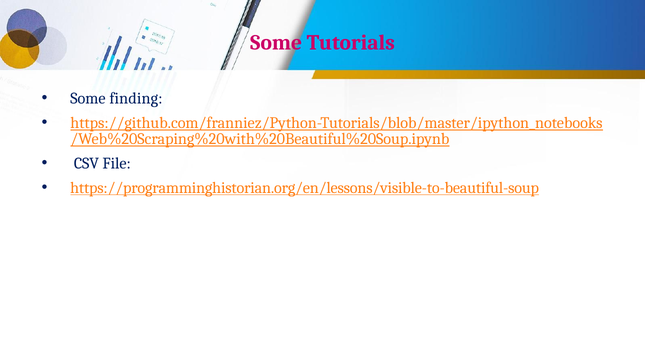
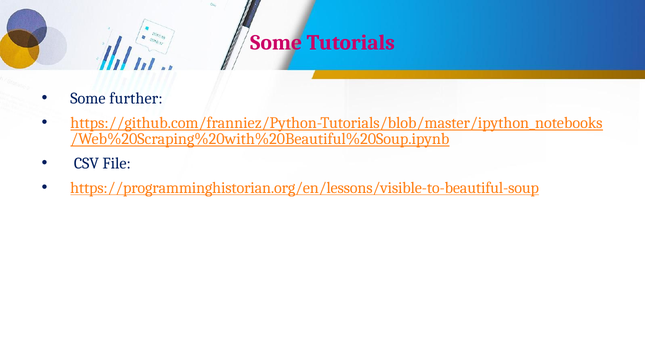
finding: finding -> further (136, 98)
